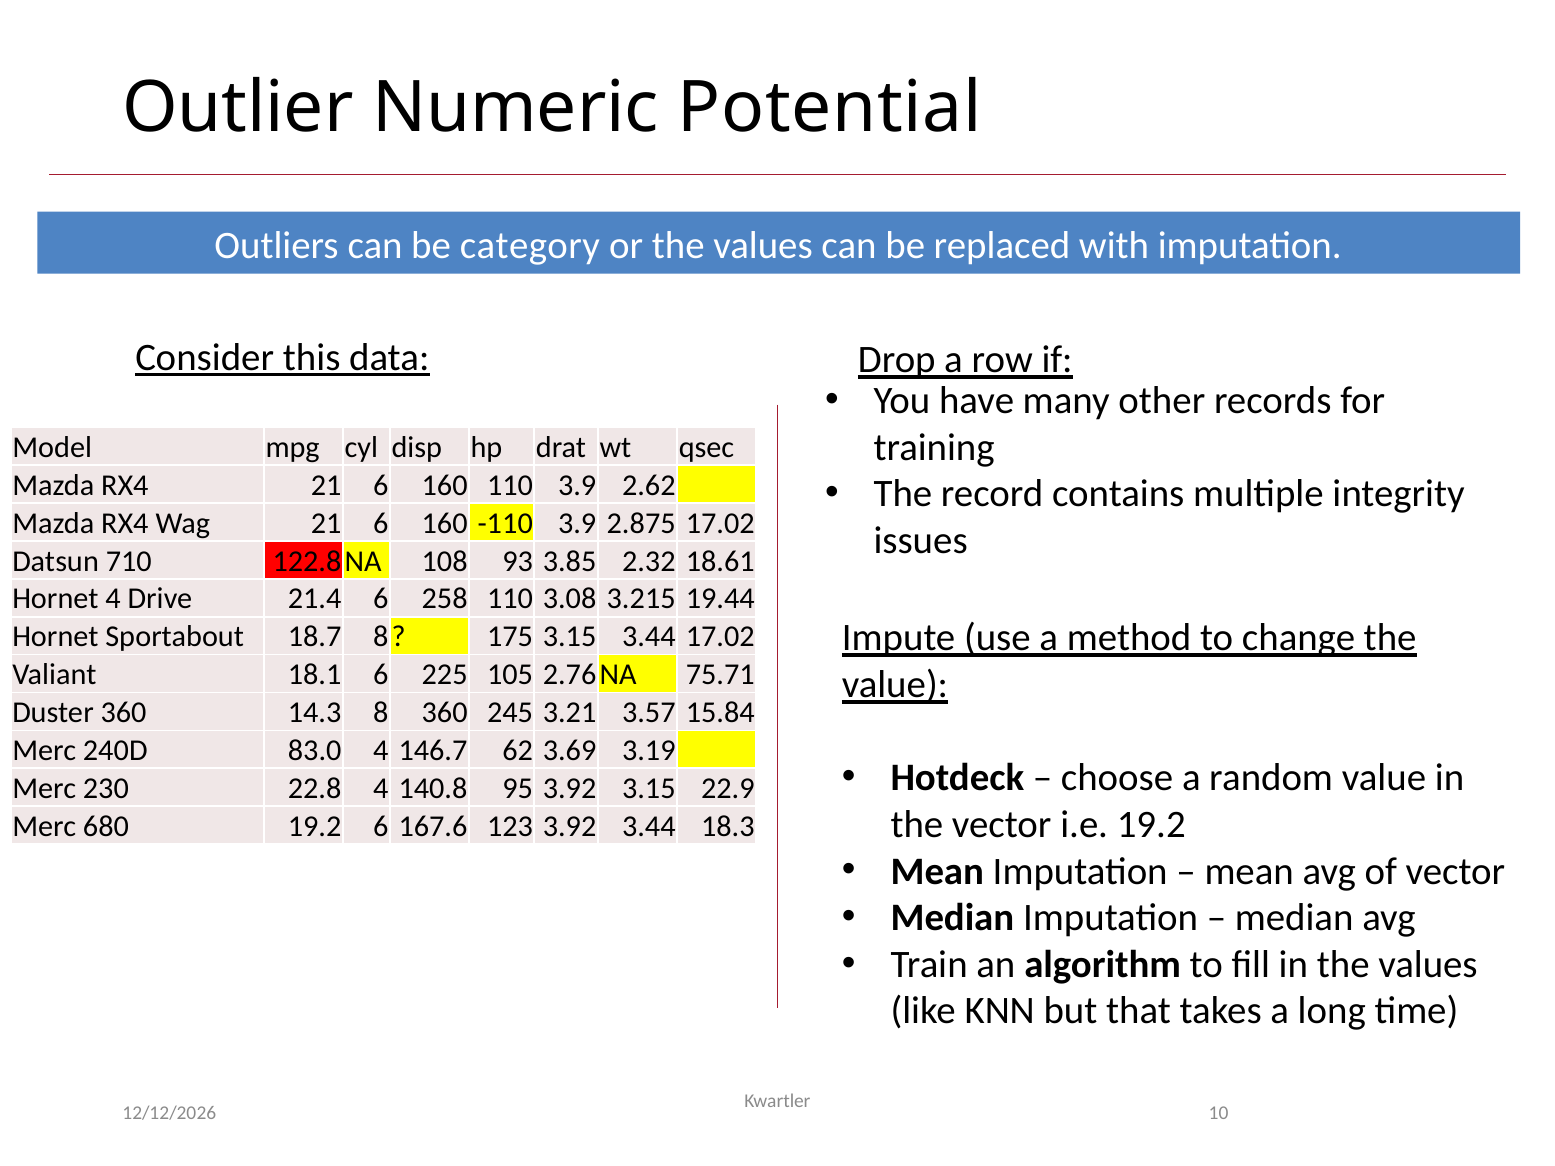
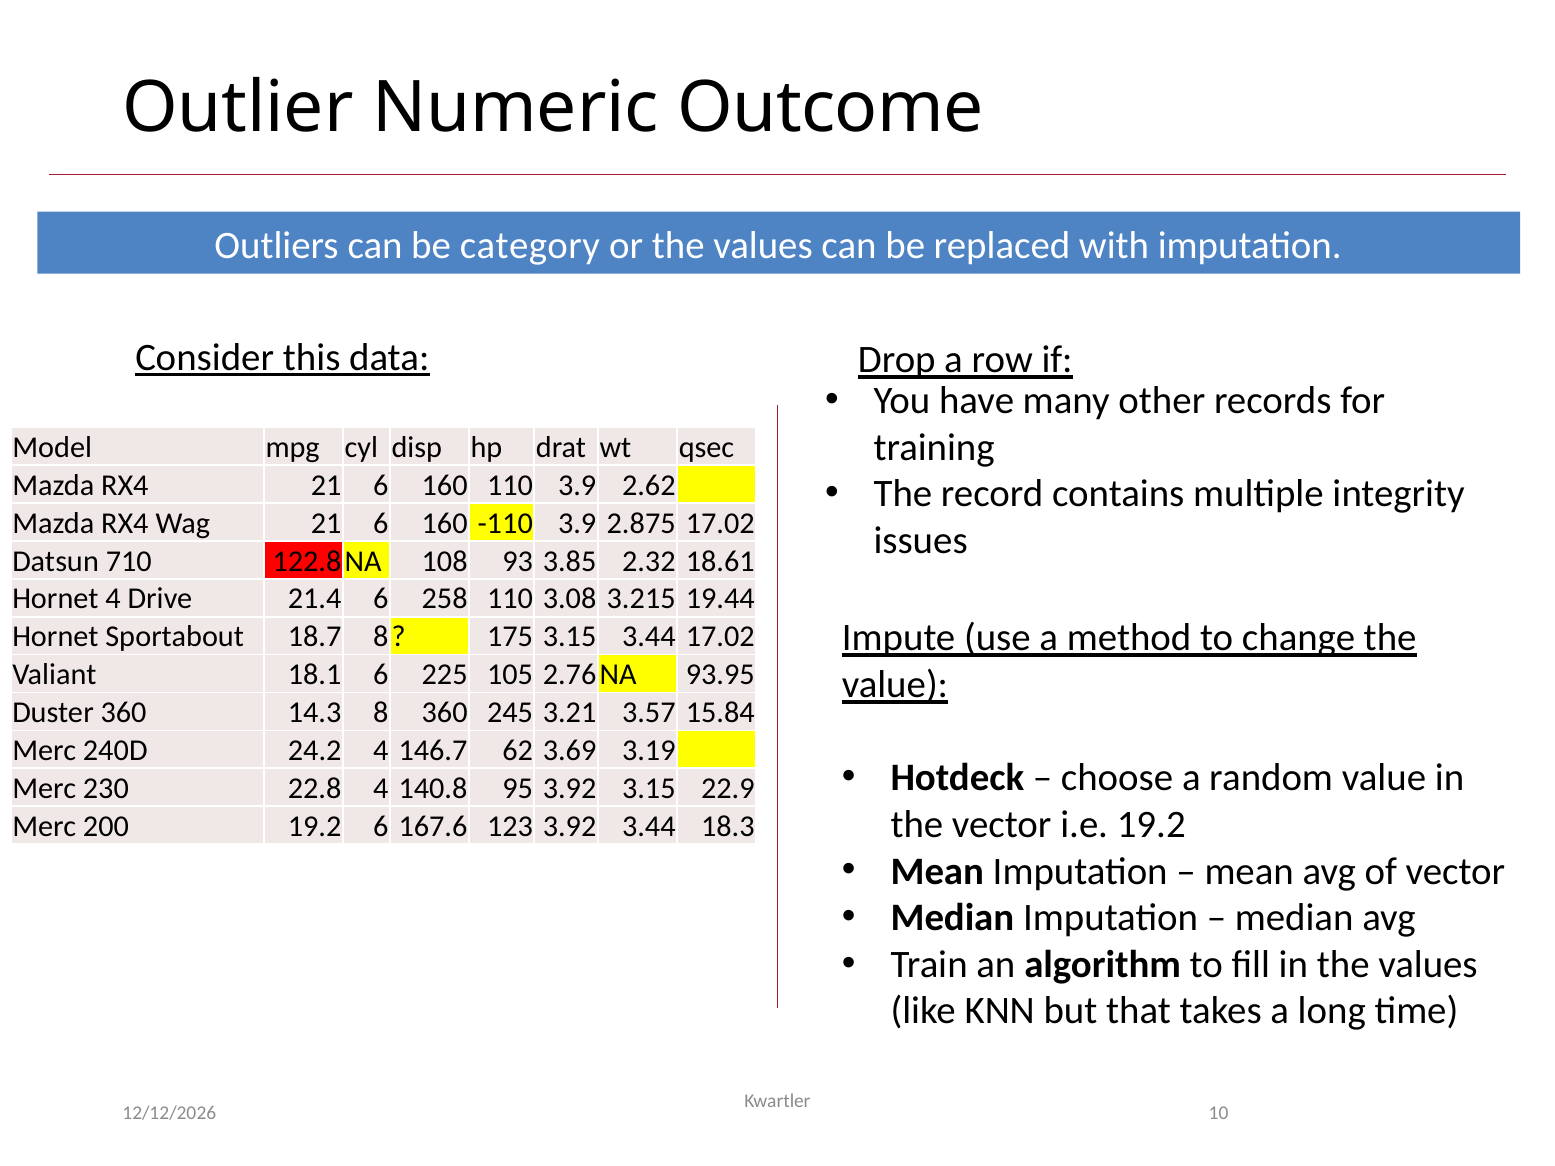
Potential: Potential -> Outcome (831, 108)
75.71: 75.71 -> 93.95 (720, 675)
83.0: 83.0 -> 24.2 (315, 751)
680: 680 -> 200 (106, 827)
